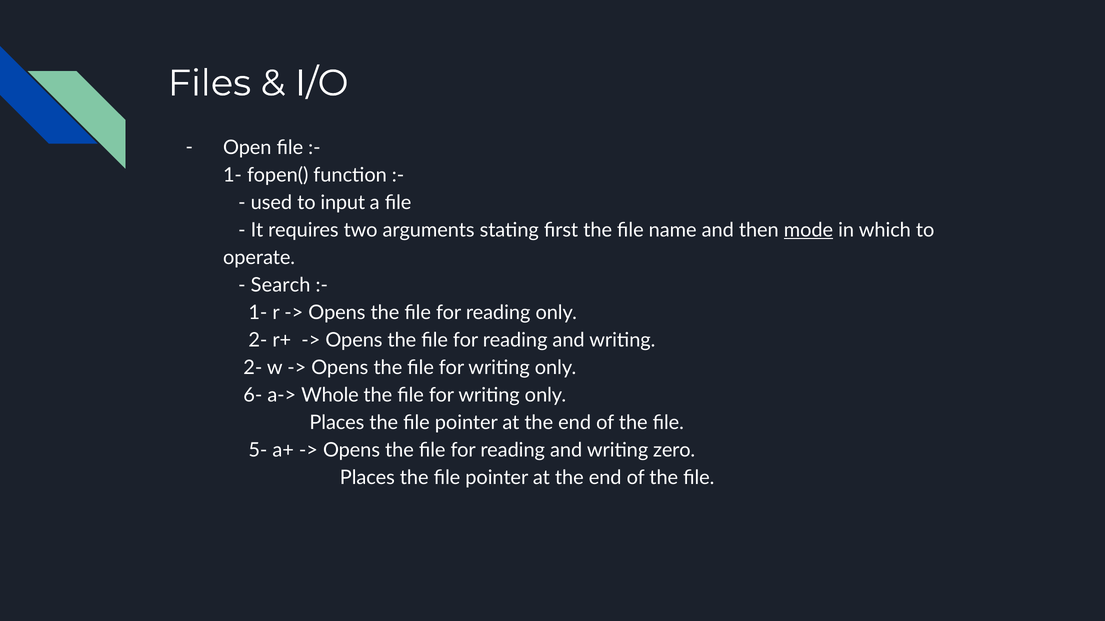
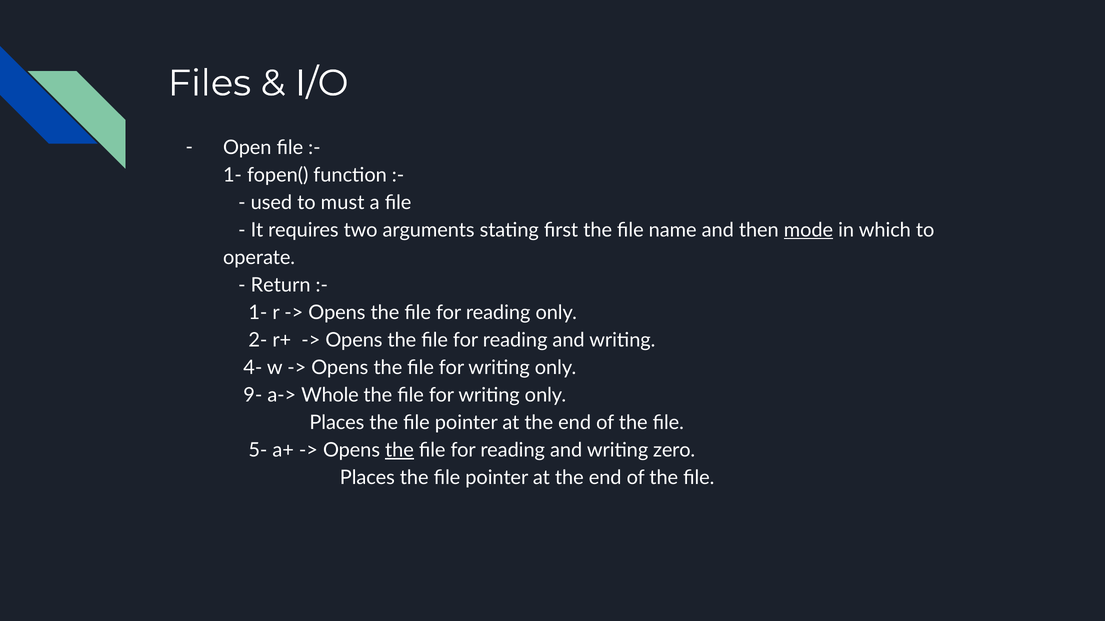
input: input -> must (343, 203)
Search: Search -> Return (281, 285)
2-: 2- -> 4- (253, 368)
6-: 6- -> 9- (253, 395)
the underline: none -> present (399, 451)
